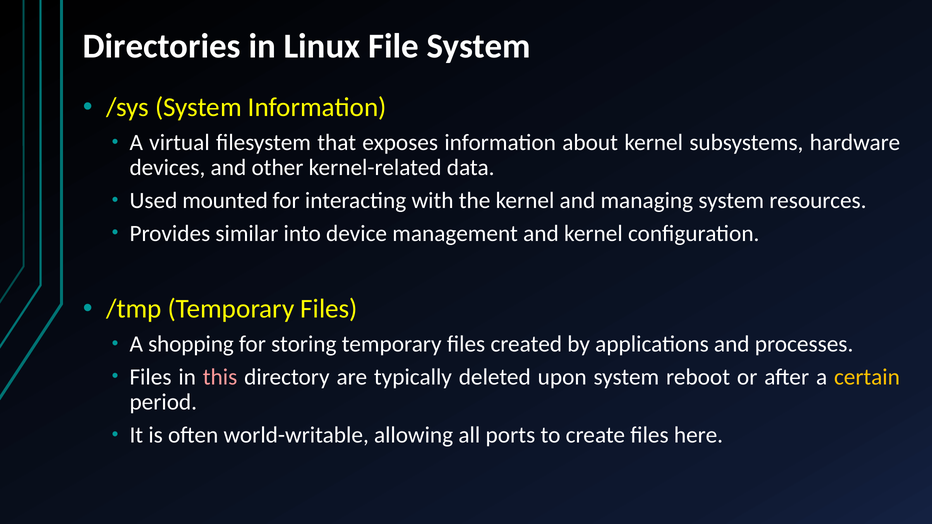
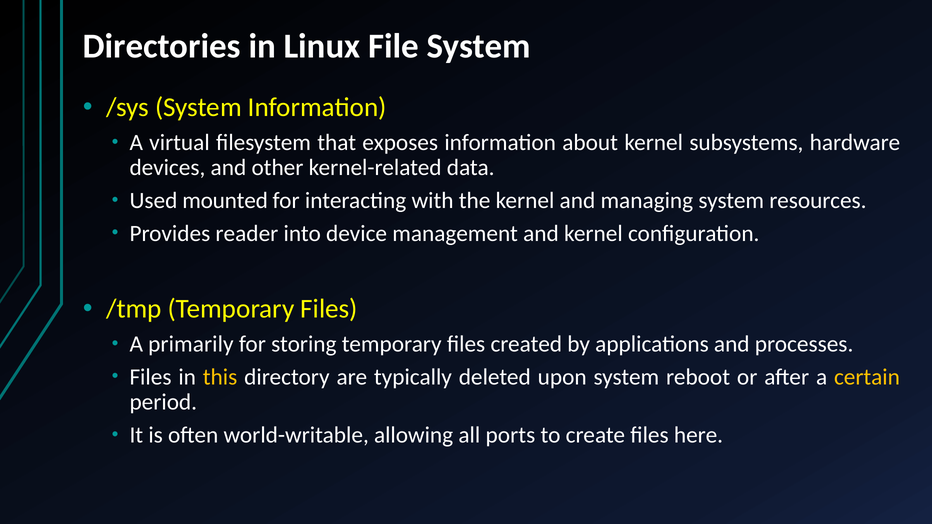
similar: similar -> reader (247, 233)
shopping: shopping -> primarily (191, 344)
this colour: pink -> yellow (220, 377)
